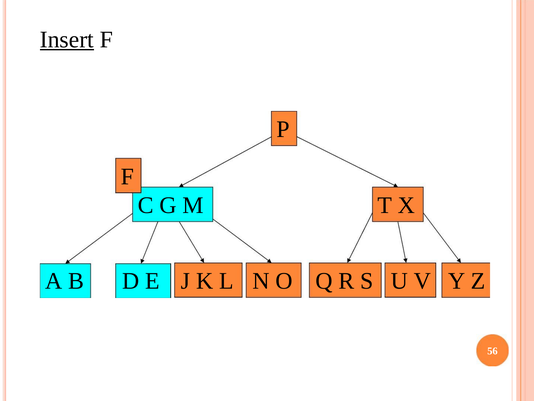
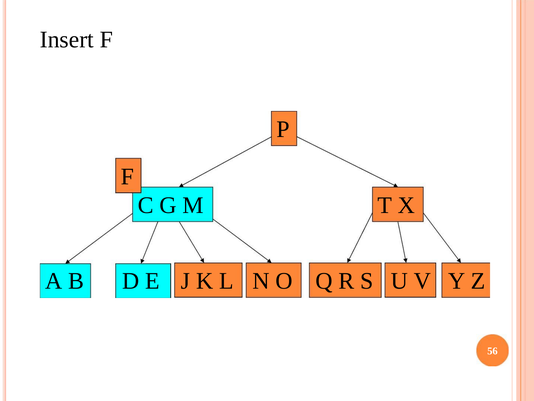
Insert underline: present -> none (67, 39)
